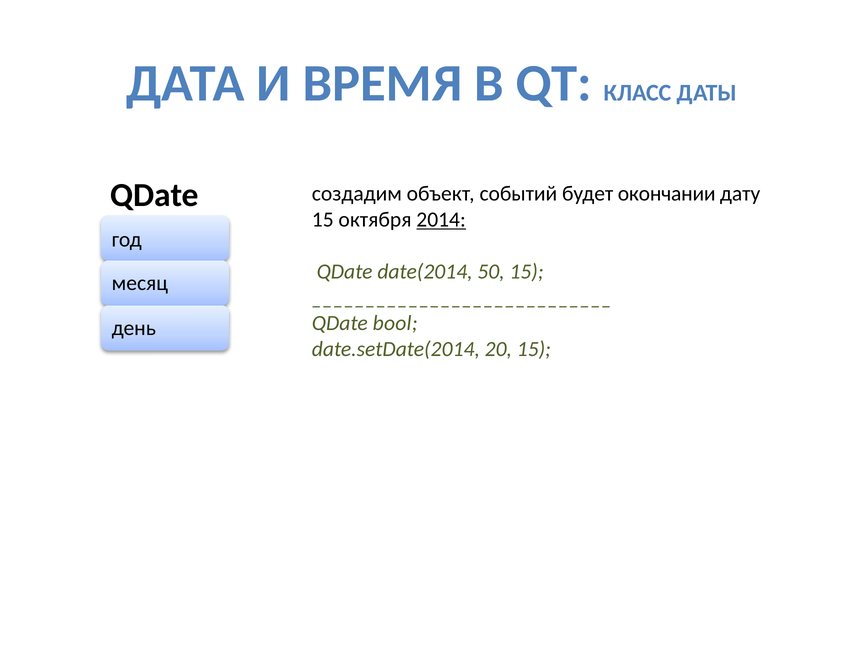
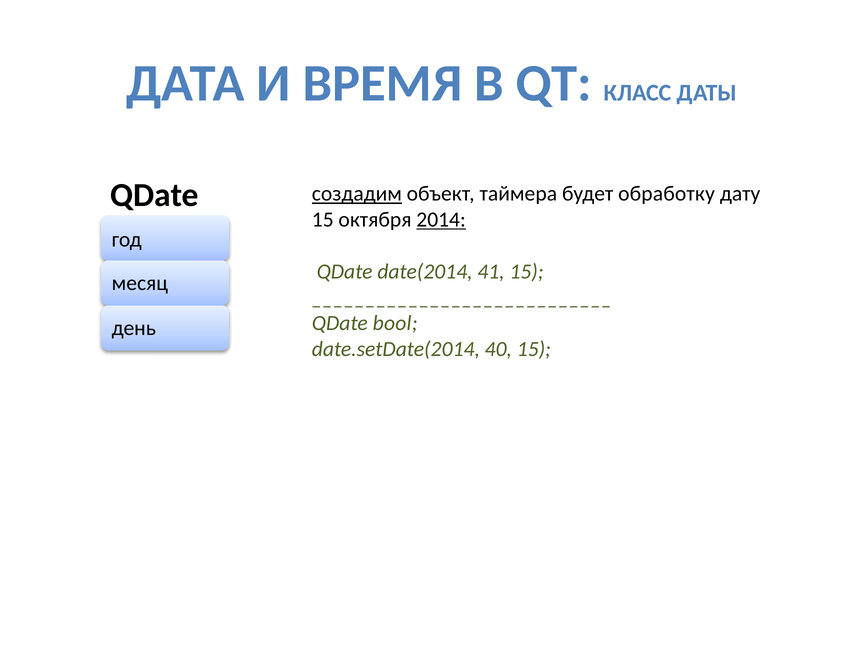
создадим underline: none -> present (357, 194)
событий: событий -> таймера (518, 194)
окончании: окончании -> обработку (667, 194)
50: 50 -> 41 (491, 272)
20: 20 -> 40 (498, 349)
